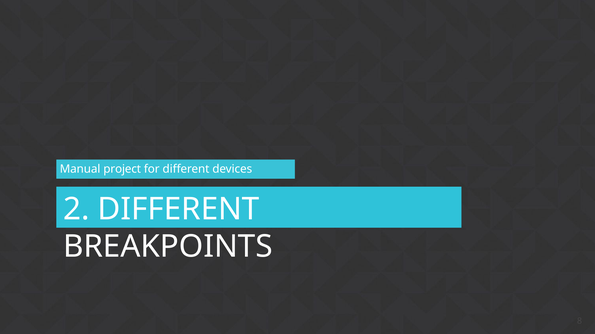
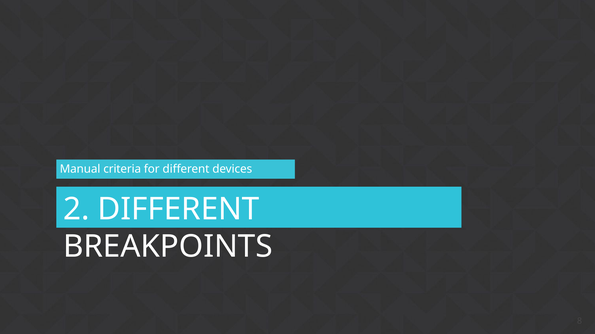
project: project -> criteria (122, 169)
